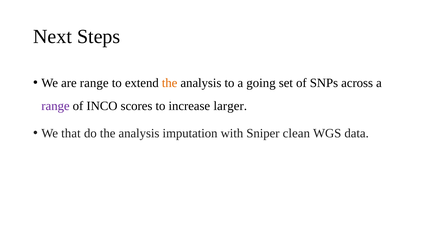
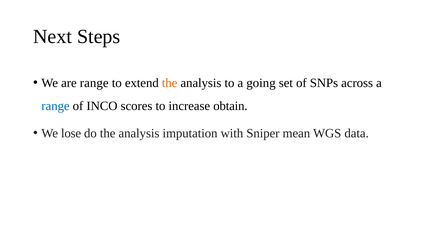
range colour: purple -> blue (56, 106)
larger: larger -> obtain (230, 106)
that: that -> lose (71, 133)
clean: clean -> mean (296, 133)
